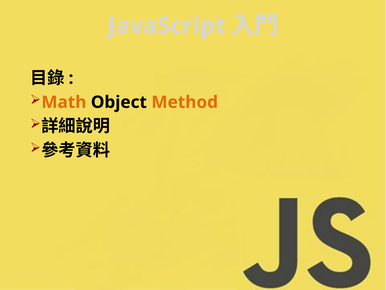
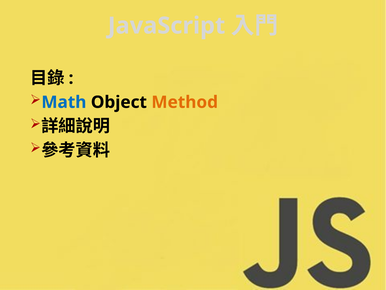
Math colour: orange -> blue (64, 102)
